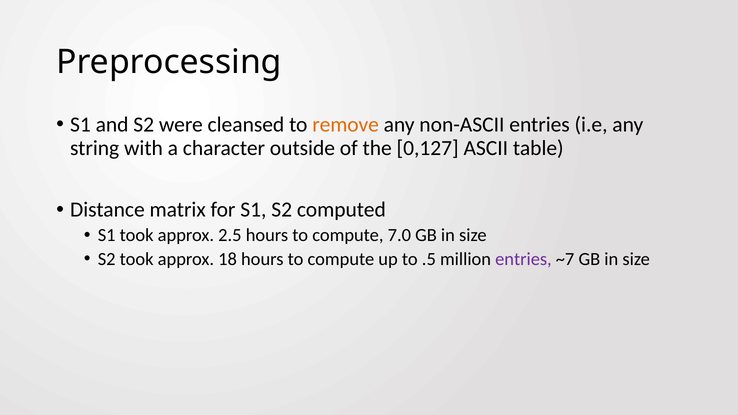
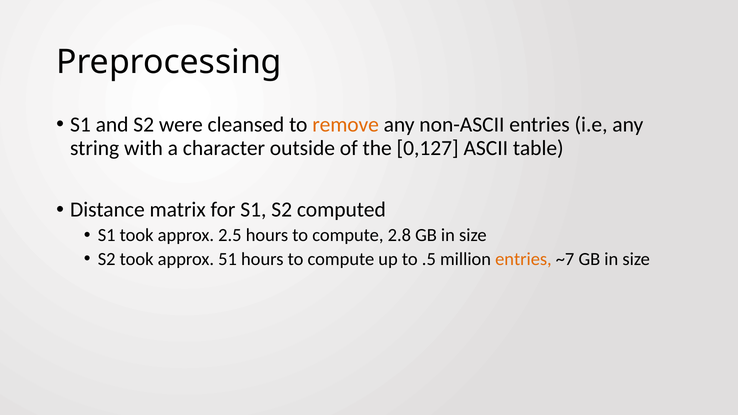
7.0: 7.0 -> 2.8 (399, 235)
18: 18 -> 51 (228, 259)
entries colour: purple -> orange (523, 259)
